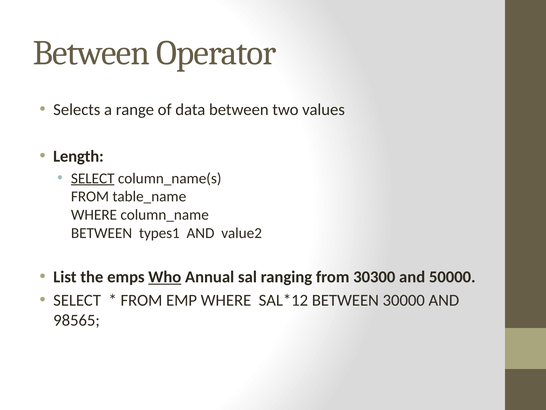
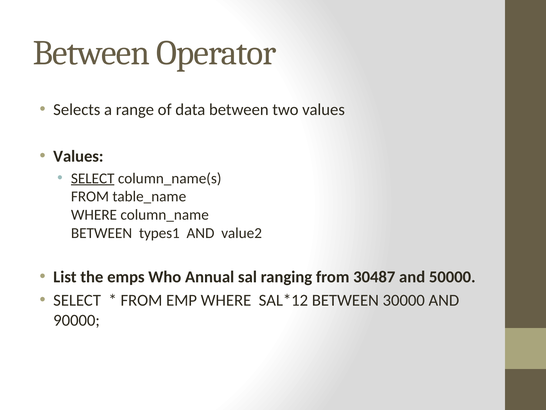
Length: Length -> Values (78, 156)
Who underline: present -> none (165, 277)
30300: 30300 -> 30487 (374, 277)
98565: 98565 -> 90000 (77, 320)
